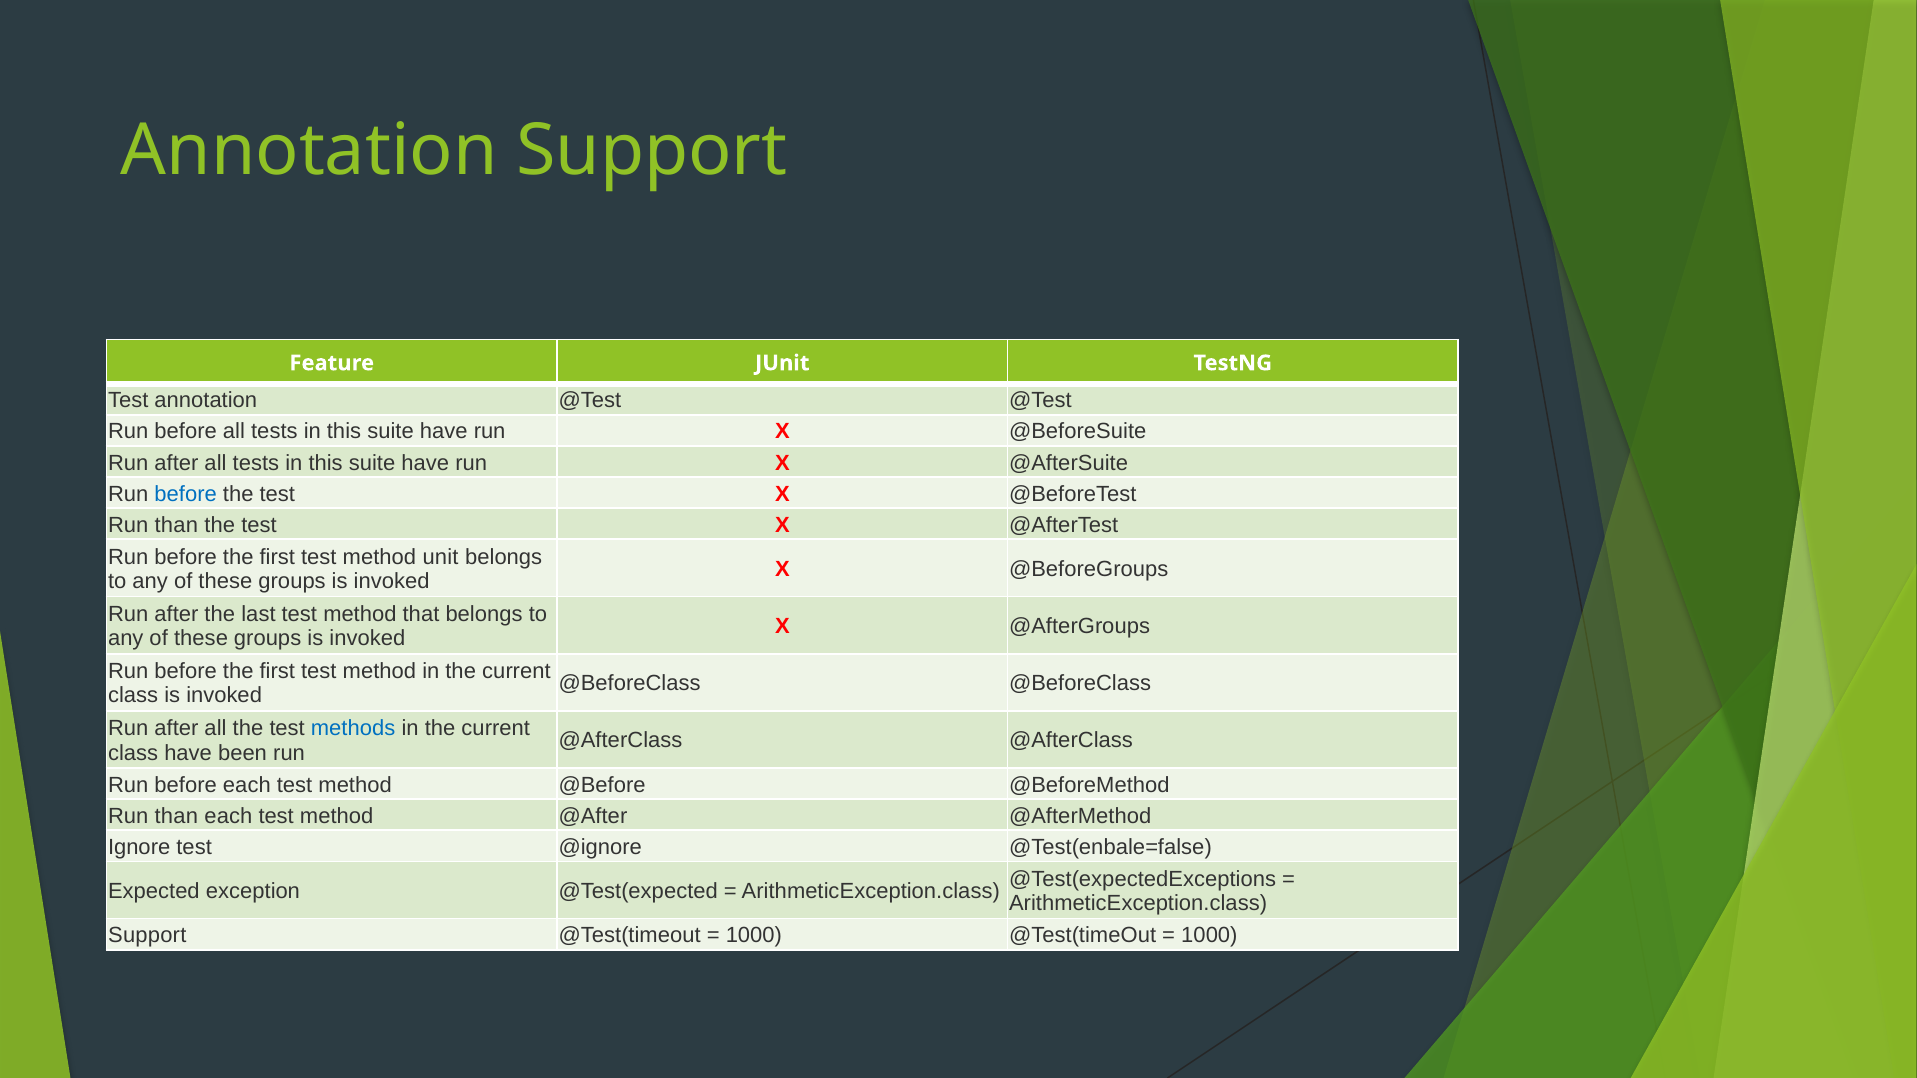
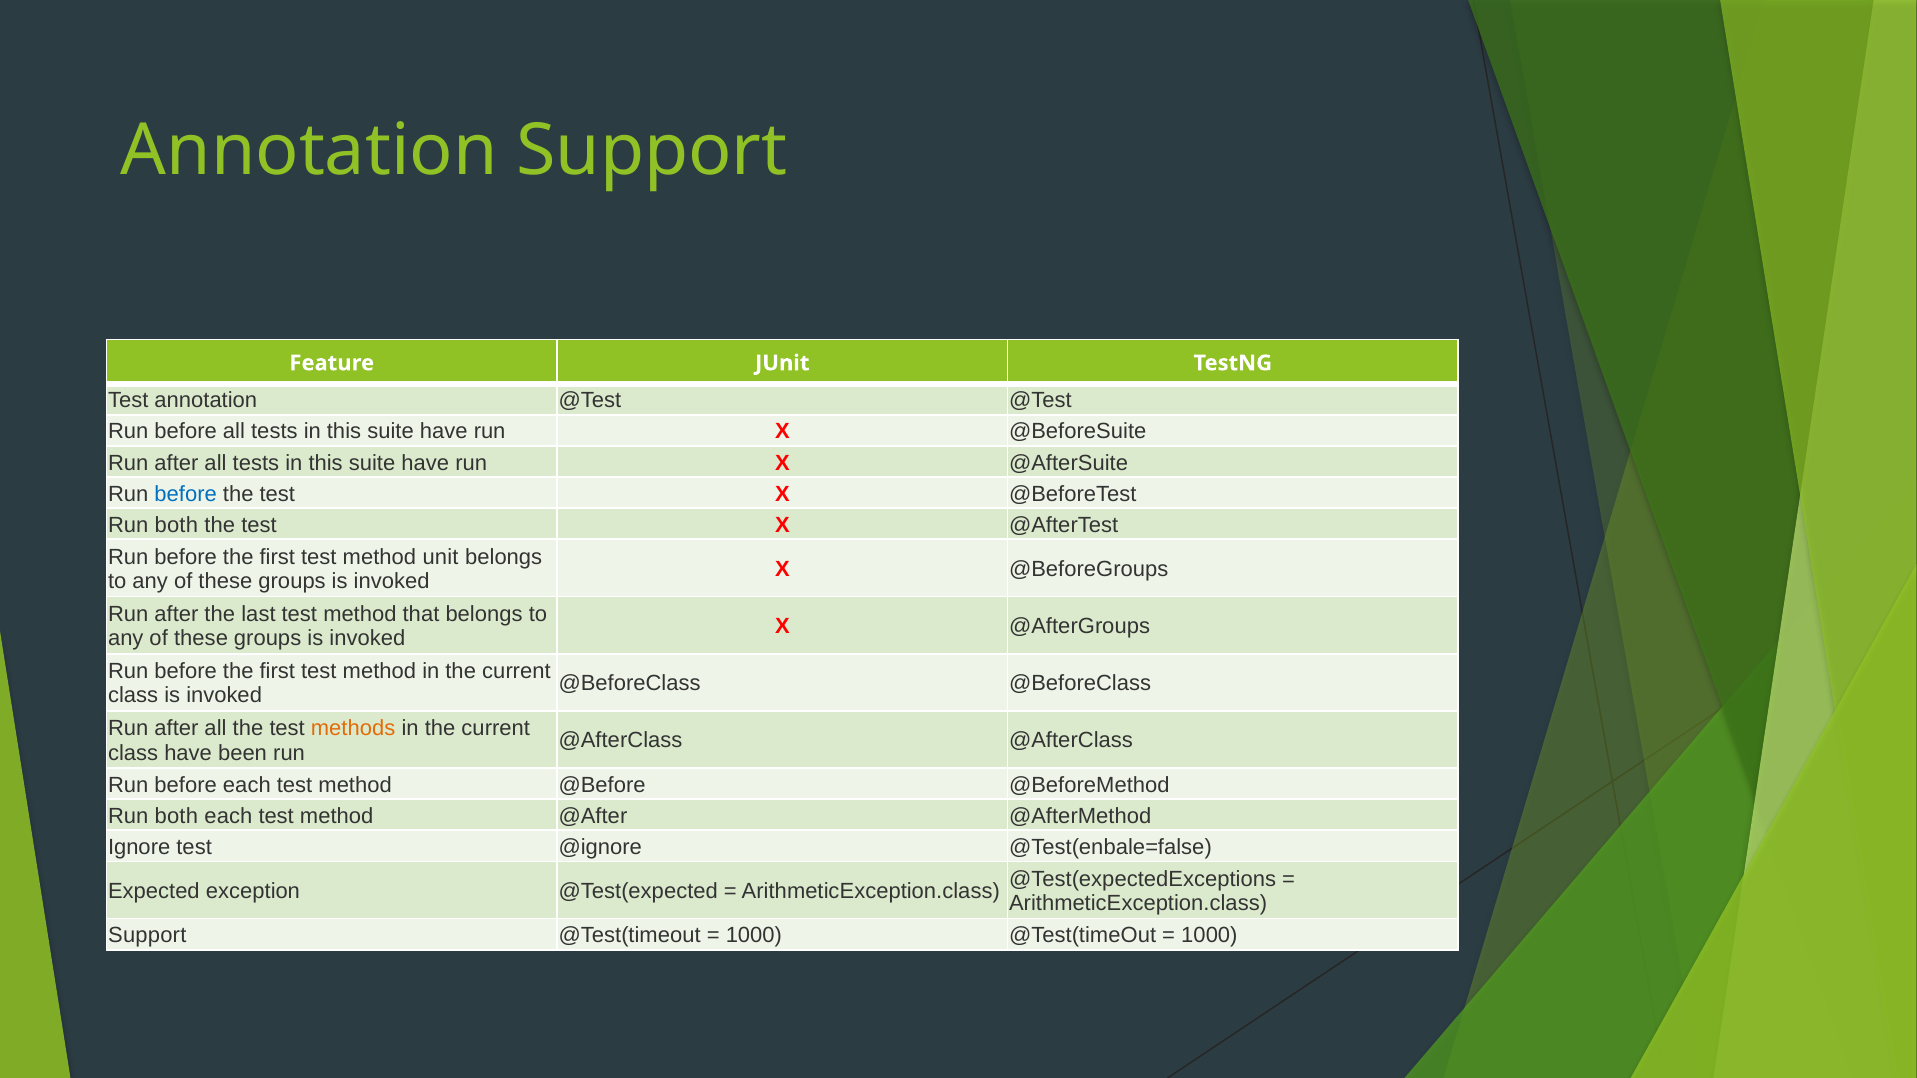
than: than -> both (176, 525)
methods colour: blue -> orange (353, 729)
than: than -> both (176, 816)
